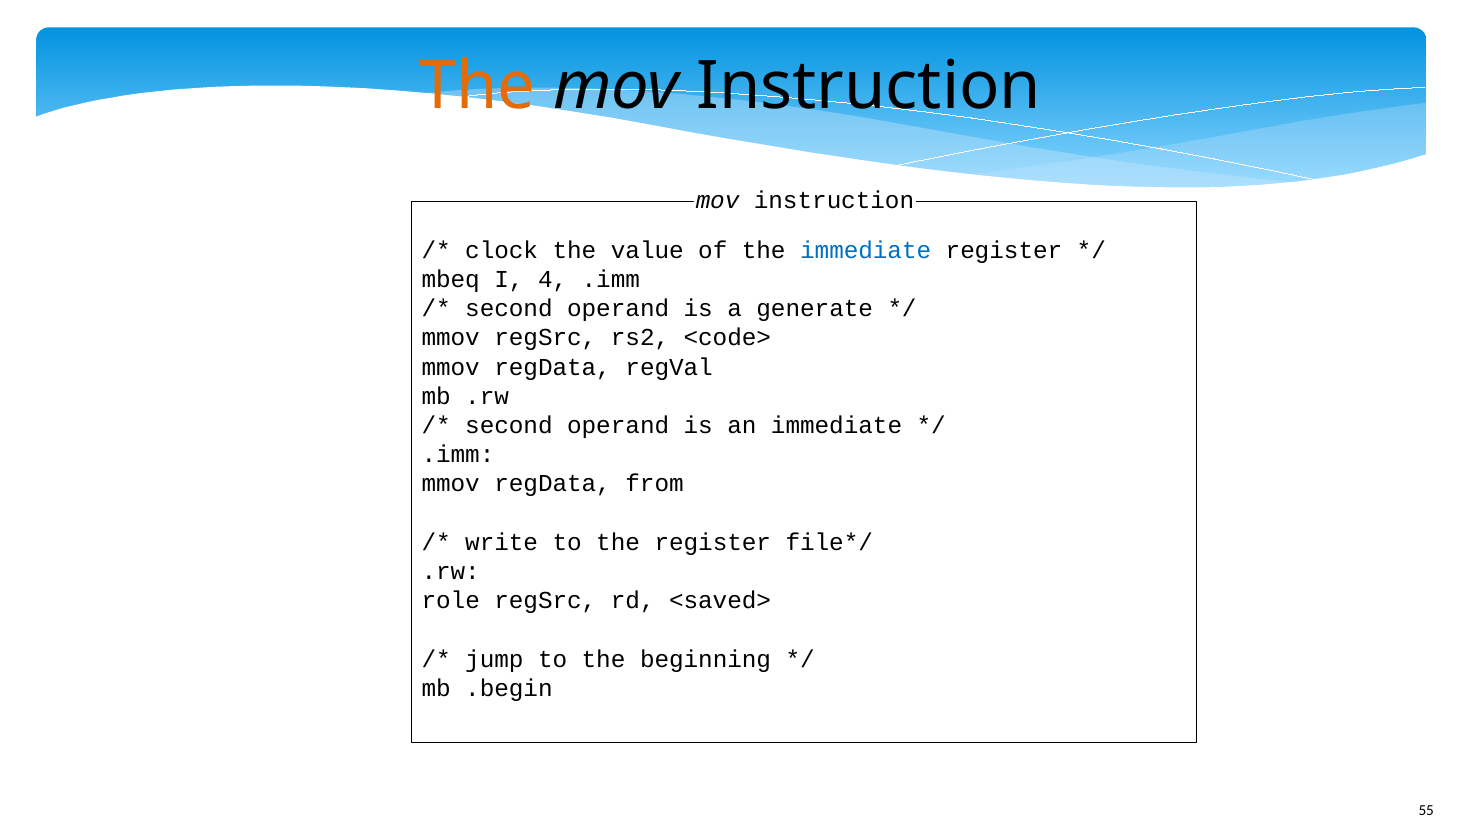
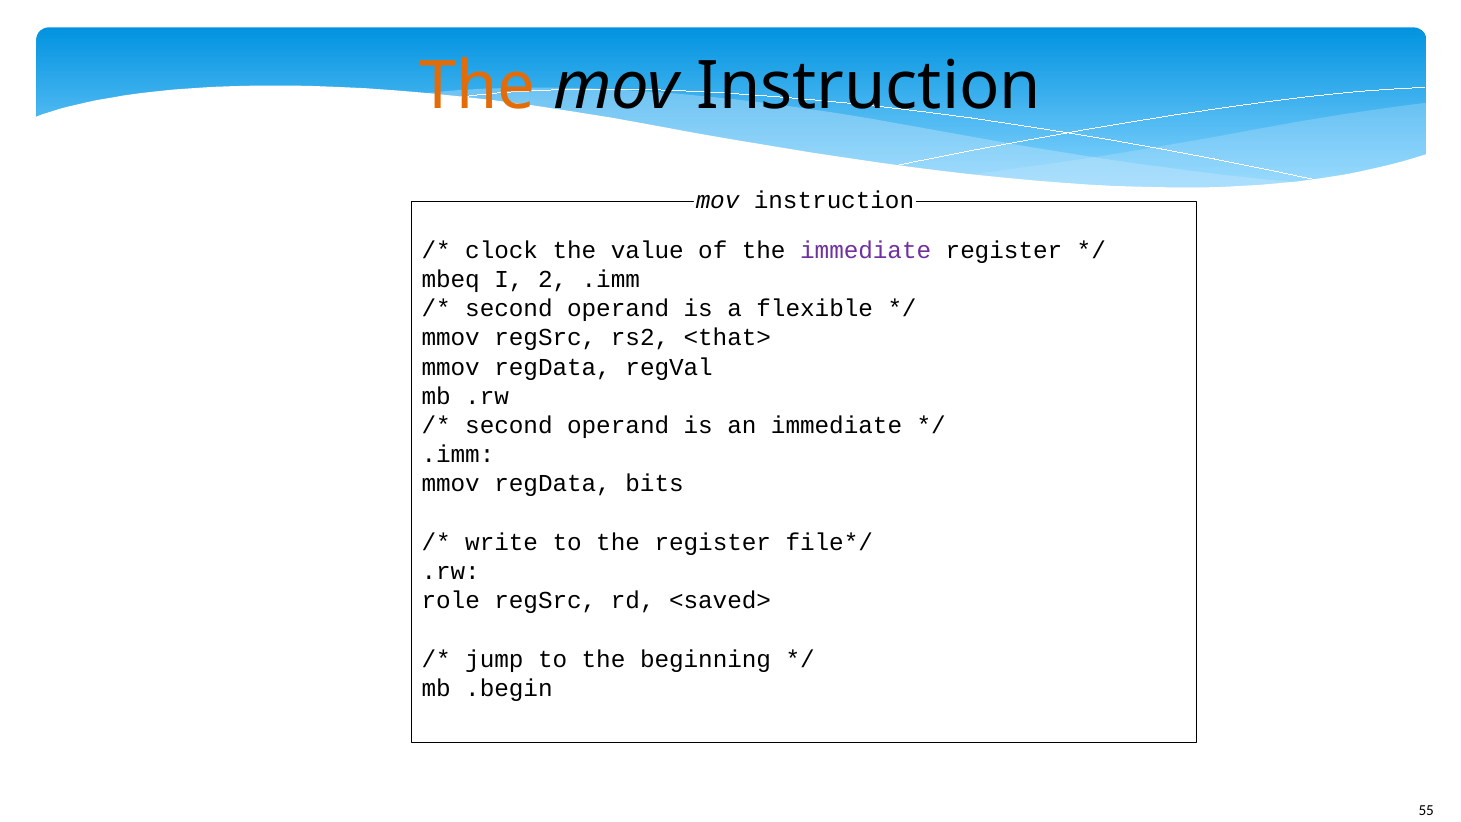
immediate colour: blue -> purple (866, 250)
4: 4 -> 2 (553, 279)
generate: generate -> flexible (815, 309)
<code>: <code> -> <that> (727, 338)
from: from -> bits (655, 484)
